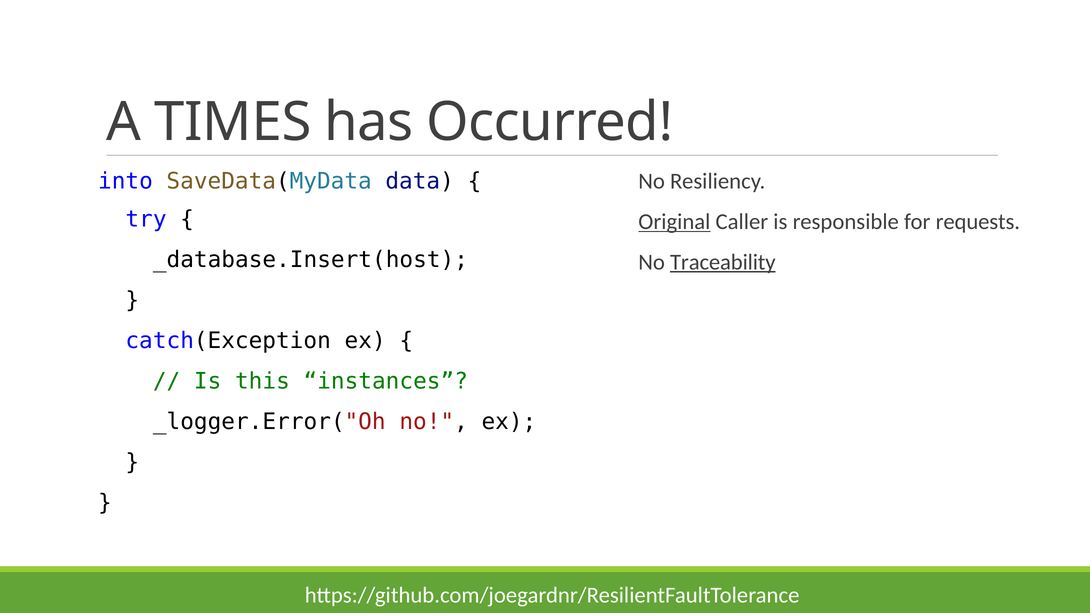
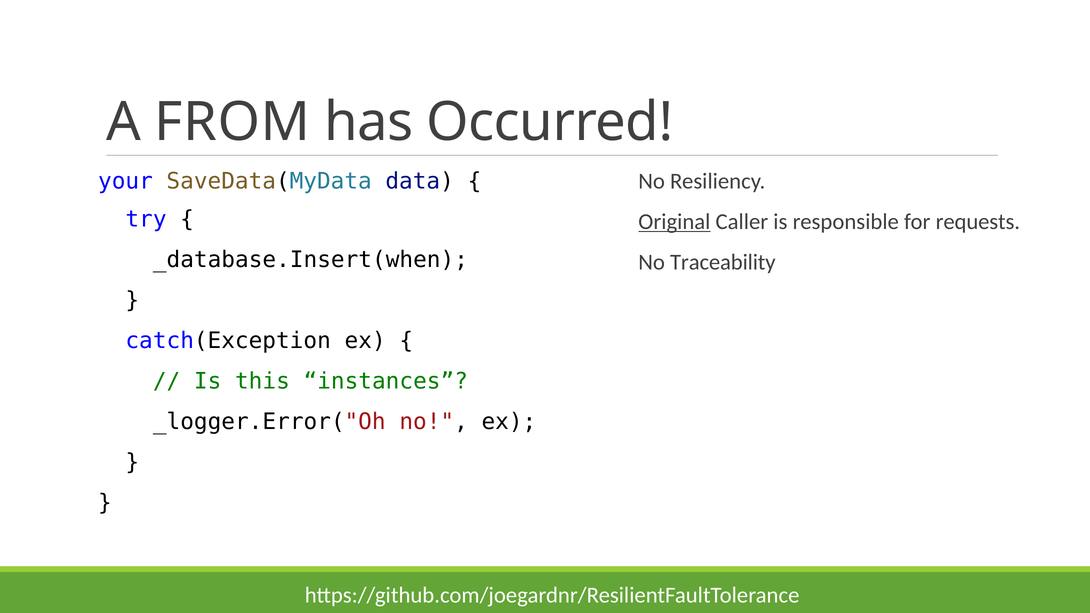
TIMES: TIMES -> FROM (232, 122)
into: into -> your (125, 181)
_database.Insert(host: _database.Insert(host -> _database.Insert(when (310, 260)
Traceability underline: present -> none (723, 262)
